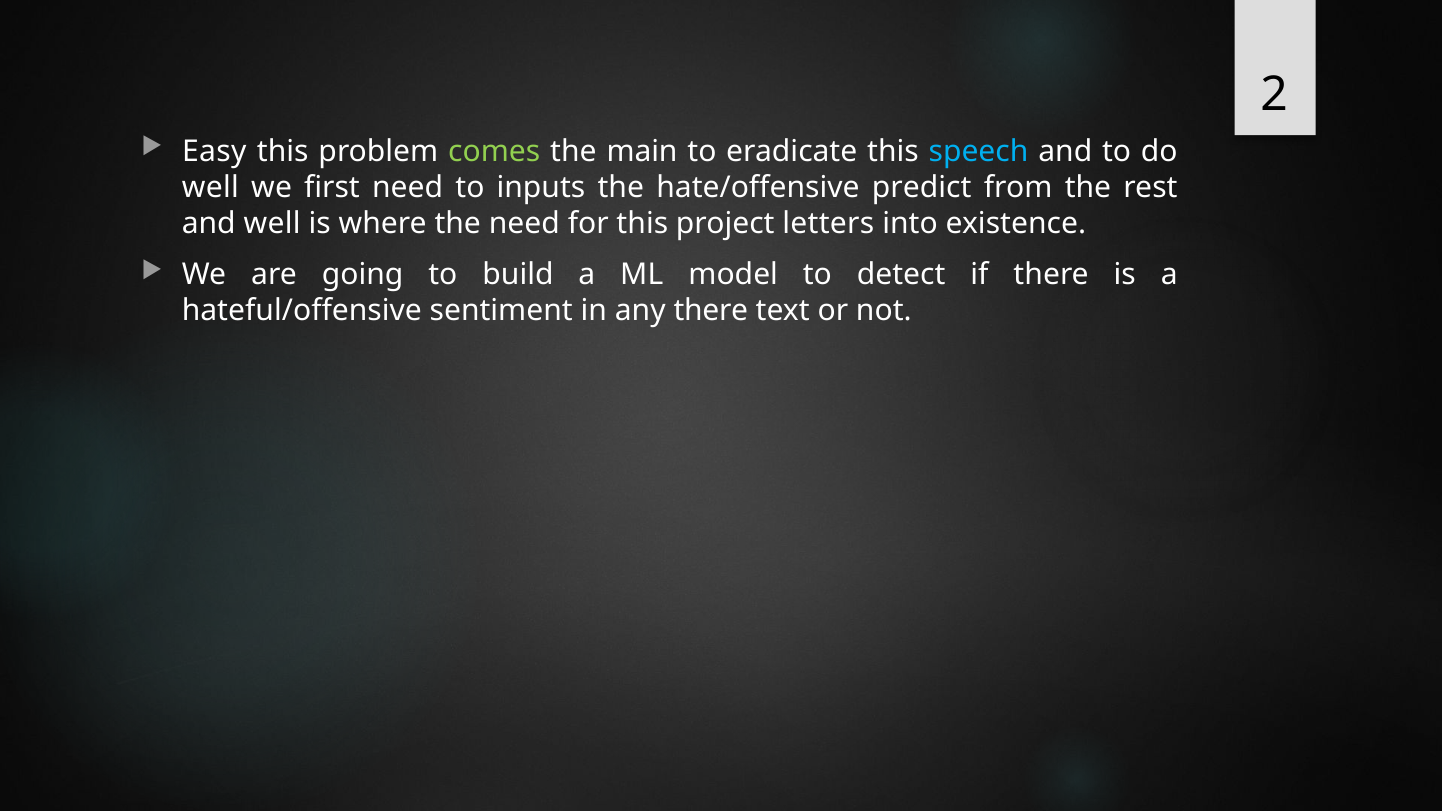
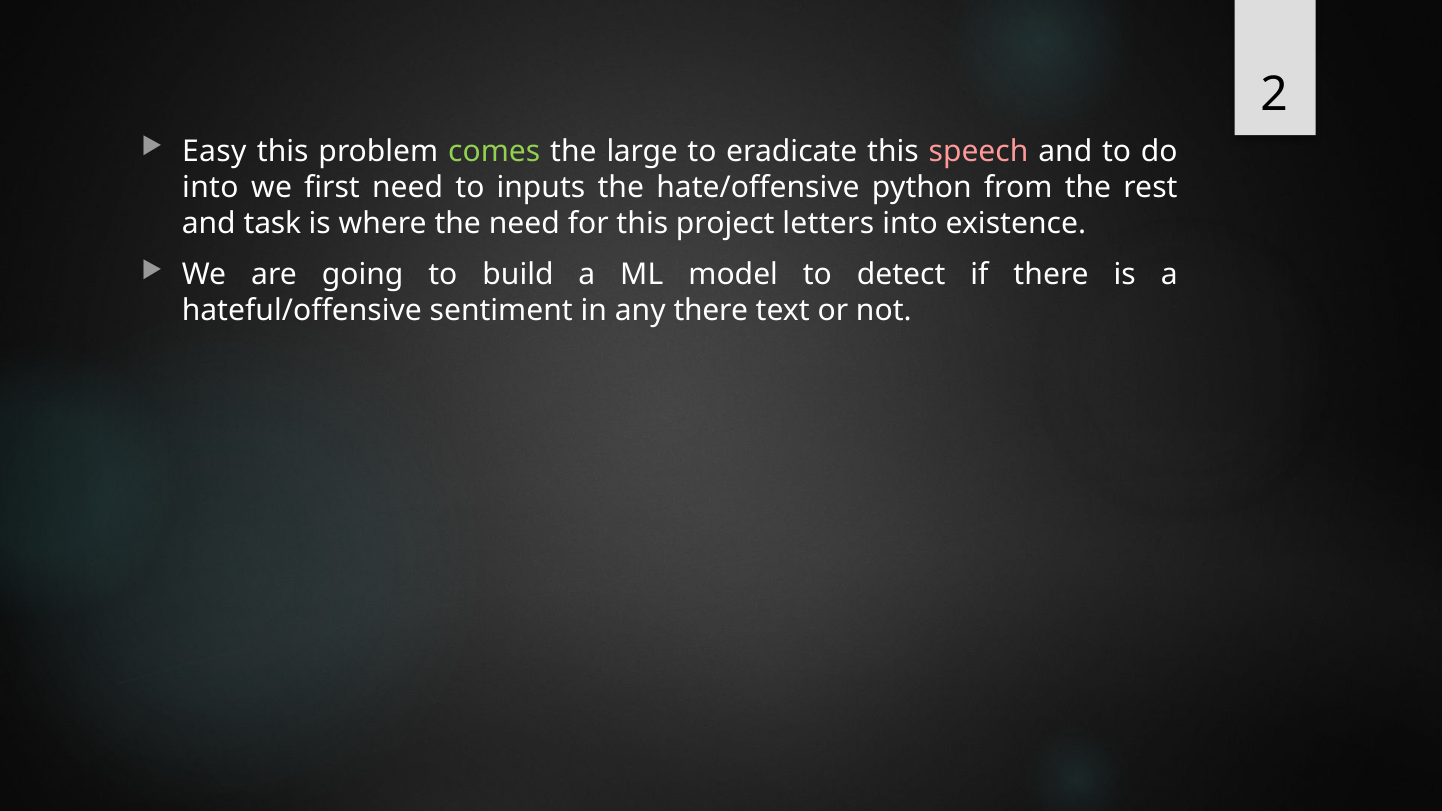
main: main -> large (642, 151)
speech colour: light blue -> pink (979, 151)
well: well -> into (210, 187)
predict: predict -> python (922, 187)
and well: well -> task (272, 223)
